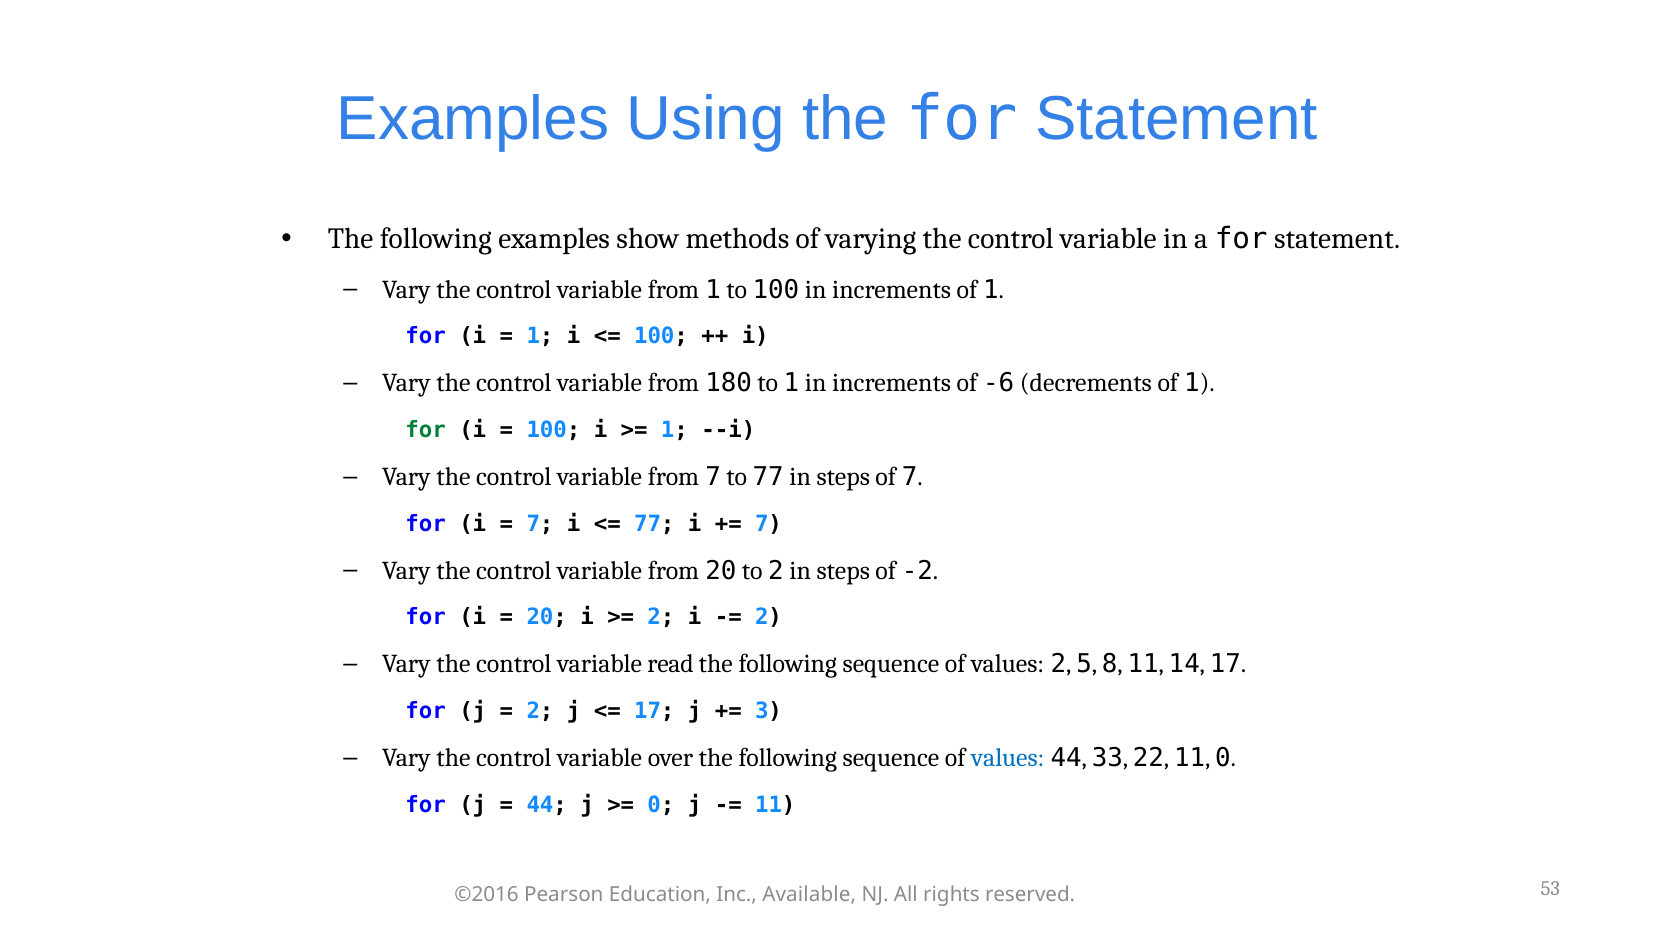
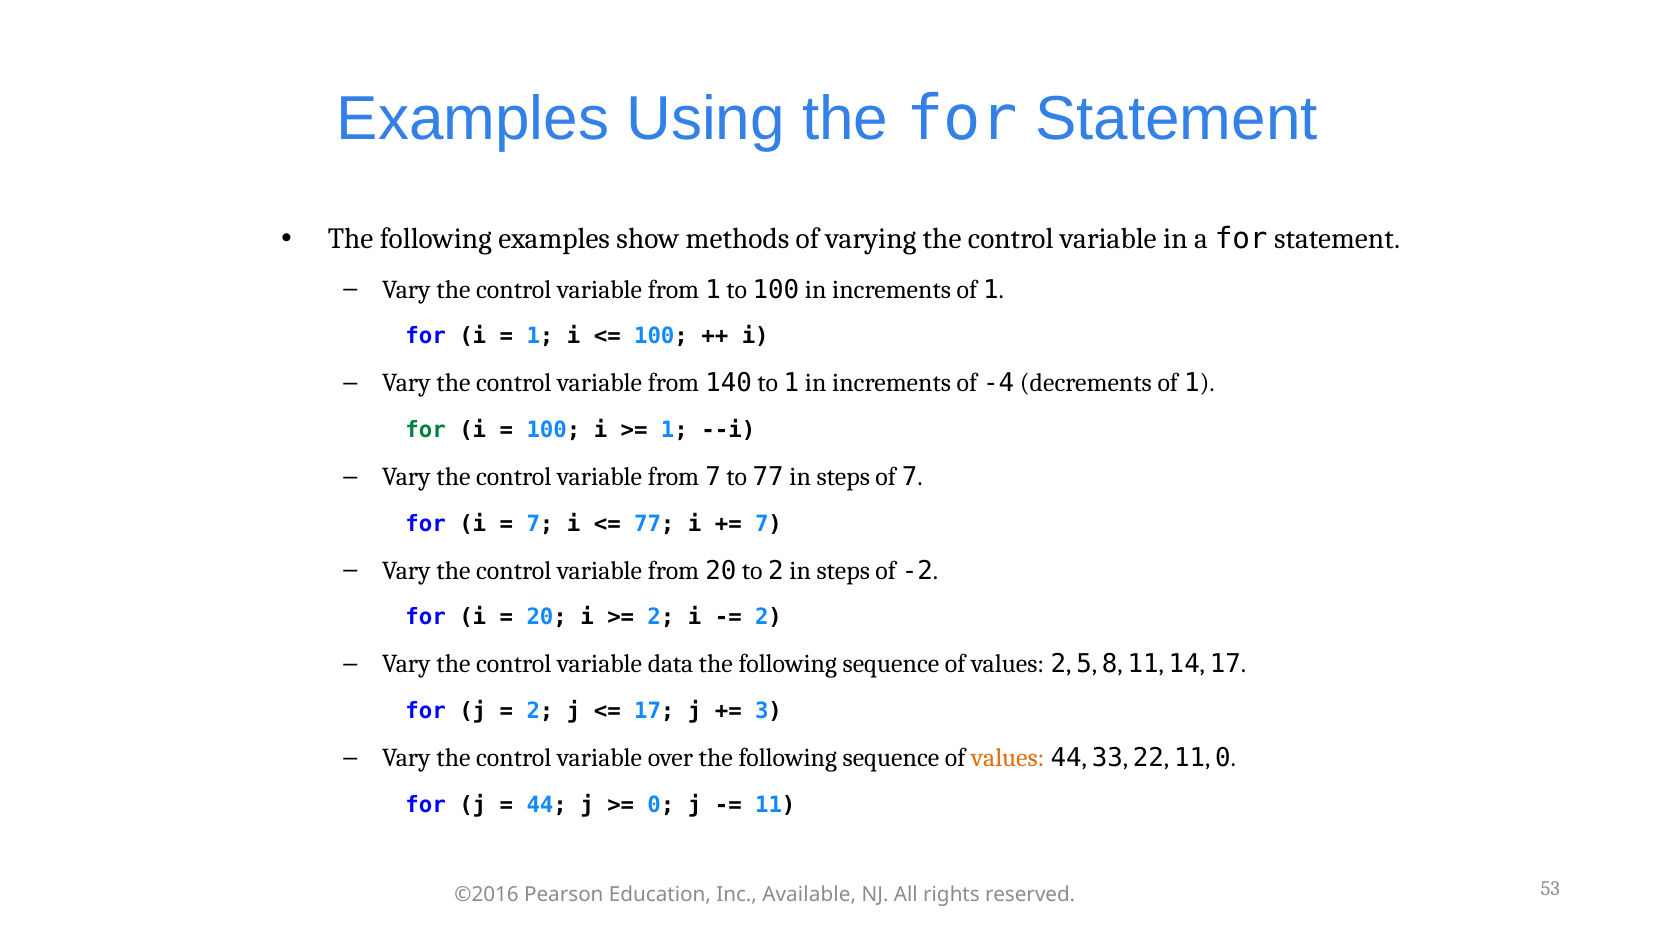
180: 180 -> 140 (729, 383)
-6: -6 -> -4 (999, 383)
read: read -> data (671, 664)
values colour: blue -> orange (1008, 758)
